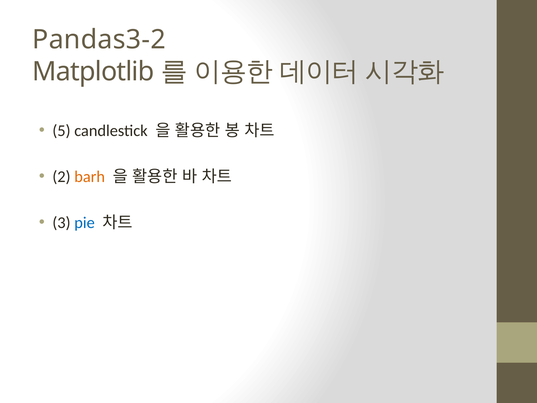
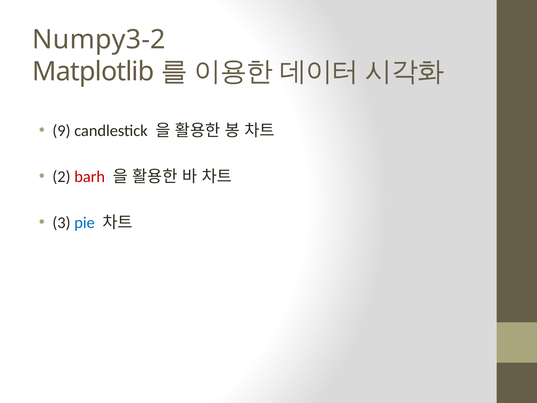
Pandas3-2: Pandas3-2 -> Numpy3-2 (99, 40)
5: 5 -> 9 (61, 131)
barh colour: orange -> red (90, 177)
